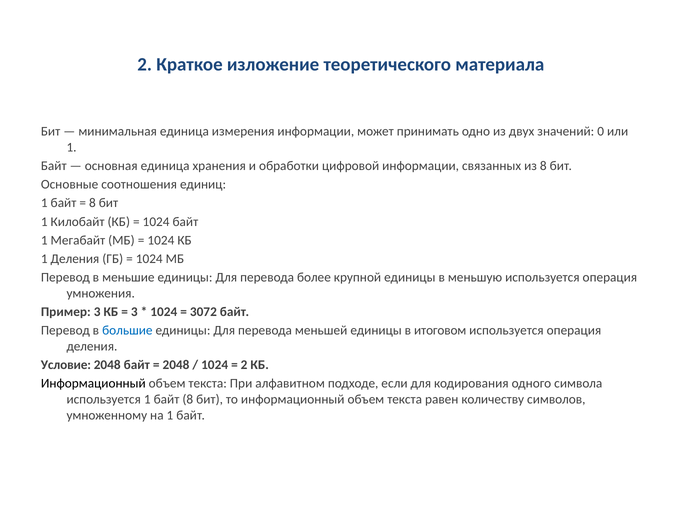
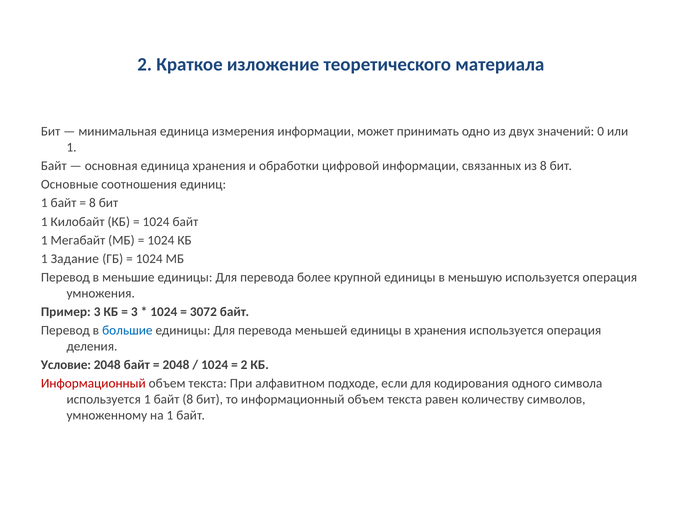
1 Деления: Деления -> Задание (75, 259)
в итоговом: итоговом -> хранения (440, 331)
Информационный colour: black -> red (93, 384)
